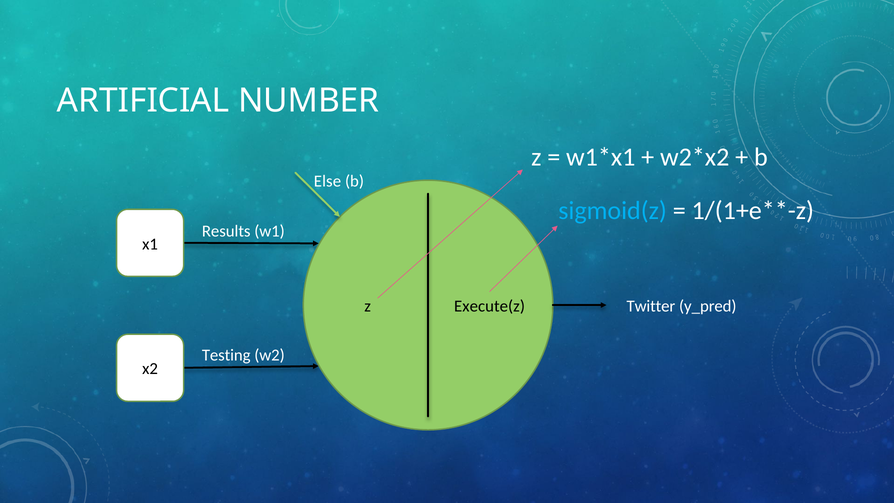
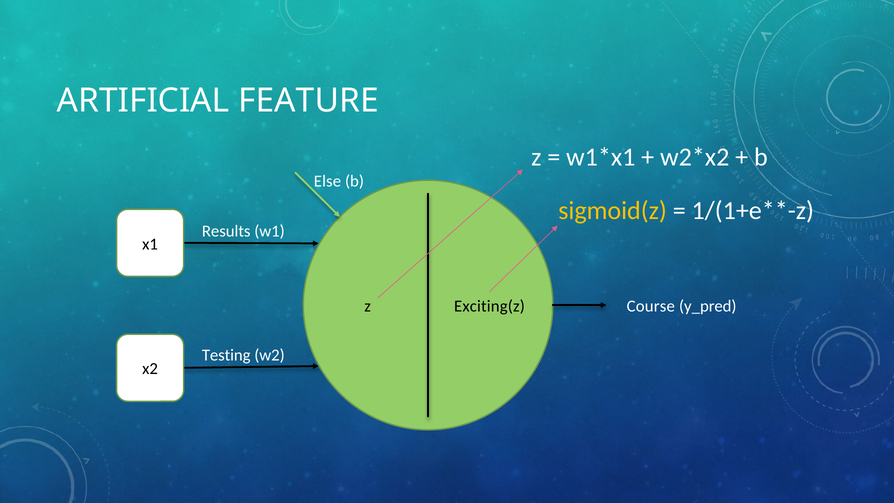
NUMBER: NUMBER -> FEATURE (309, 100)
sigmoid(z colour: light blue -> yellow (613, 211)
Execute(z: Execute(z -> Exciting(z (490, 306)
Twitter: Twitter -> Course (651, 306)
